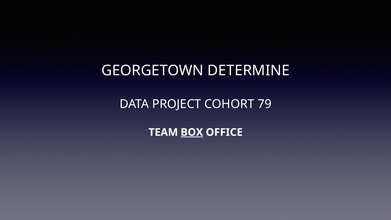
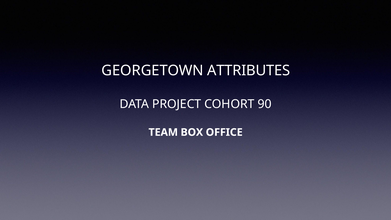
DETERMINE: DETERMINE -> ATTRIBUTES (249, 71)
79: 79 -> 90 (265, 104)
BOX underline: present -> none (192, 132)
